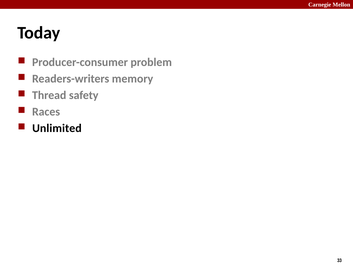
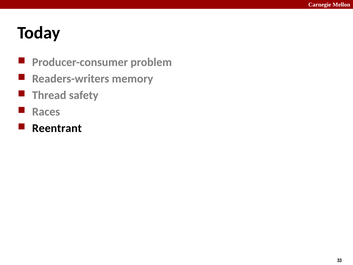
Unlimited: Unlimited -> Reentrant (57, 128)
